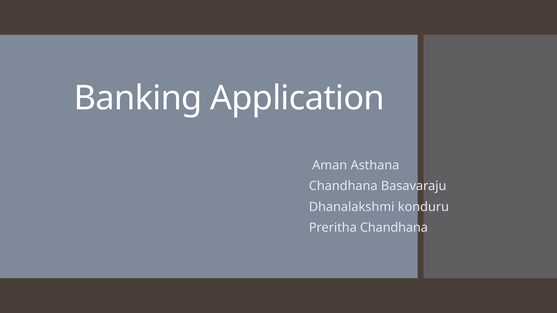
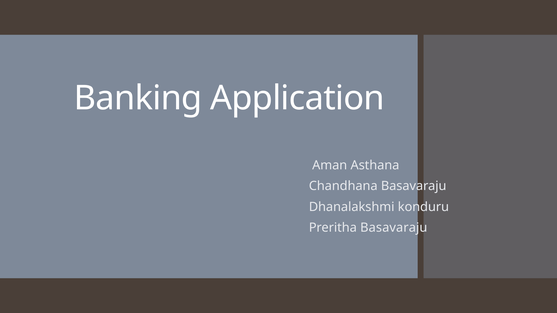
Preritha Chandhana: Chandhana -> Basavaraju (394, 228)
